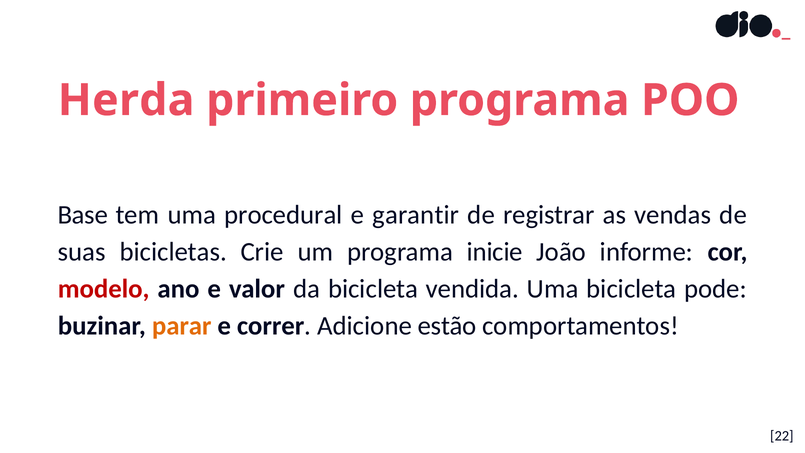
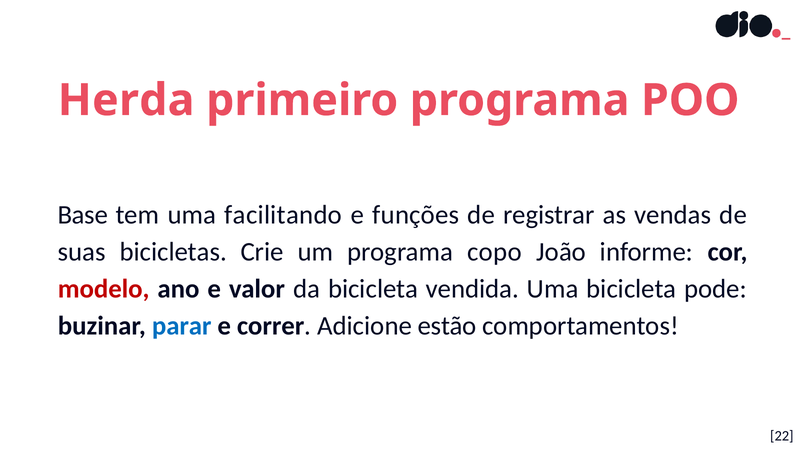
procedural: procedural -> facilitando (283, 215)
garantir: garantir -> funções (416, 215)
inicie: inicie -> copo (495, 252)
parar colour: orange -> blue (182, 326)
